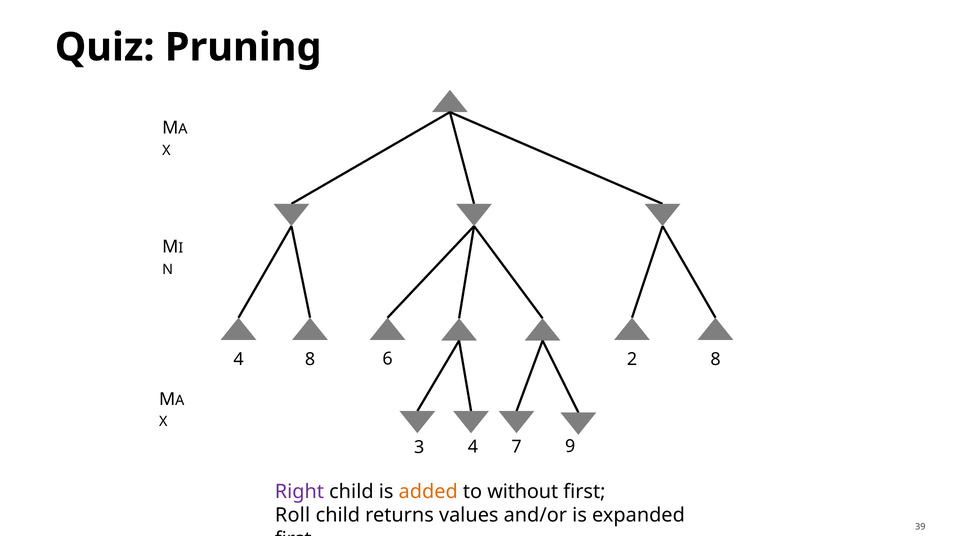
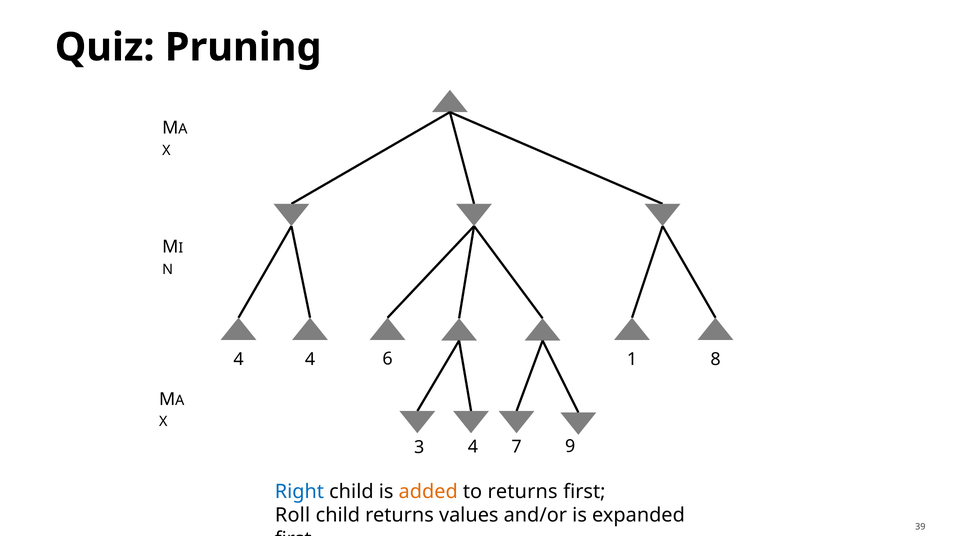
4 8: 8 -> 4 (310, 360)
2: 2 -> 1 (632, 360)
Right colour: purple -> blue (299, 492)
to without: without -> returns (523, 492)
